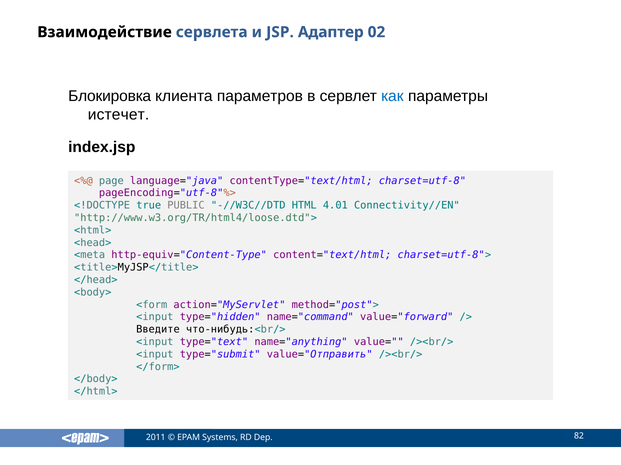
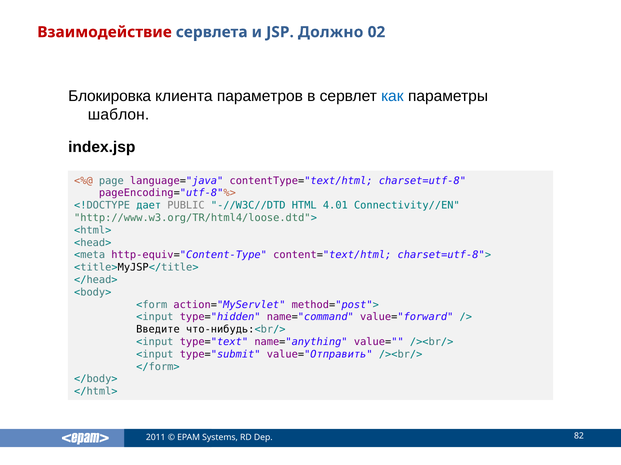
Взаимодействие colour: black -> red (105, 32)
Адаптер: Адаптер -> Должно (331, 32)
истечет: истечет -> шаблон (119, 115)
true: true -> дает (149, 206)
